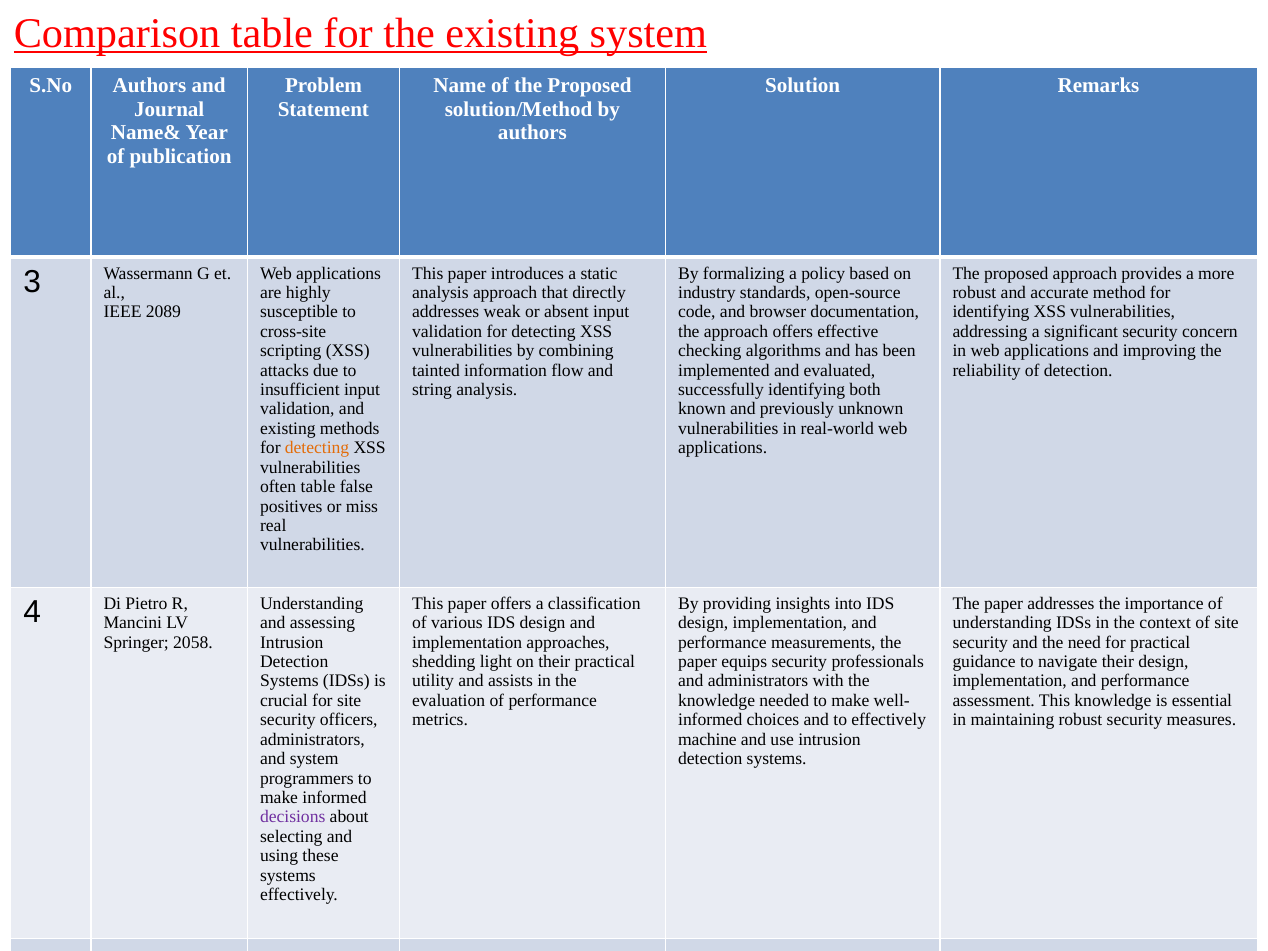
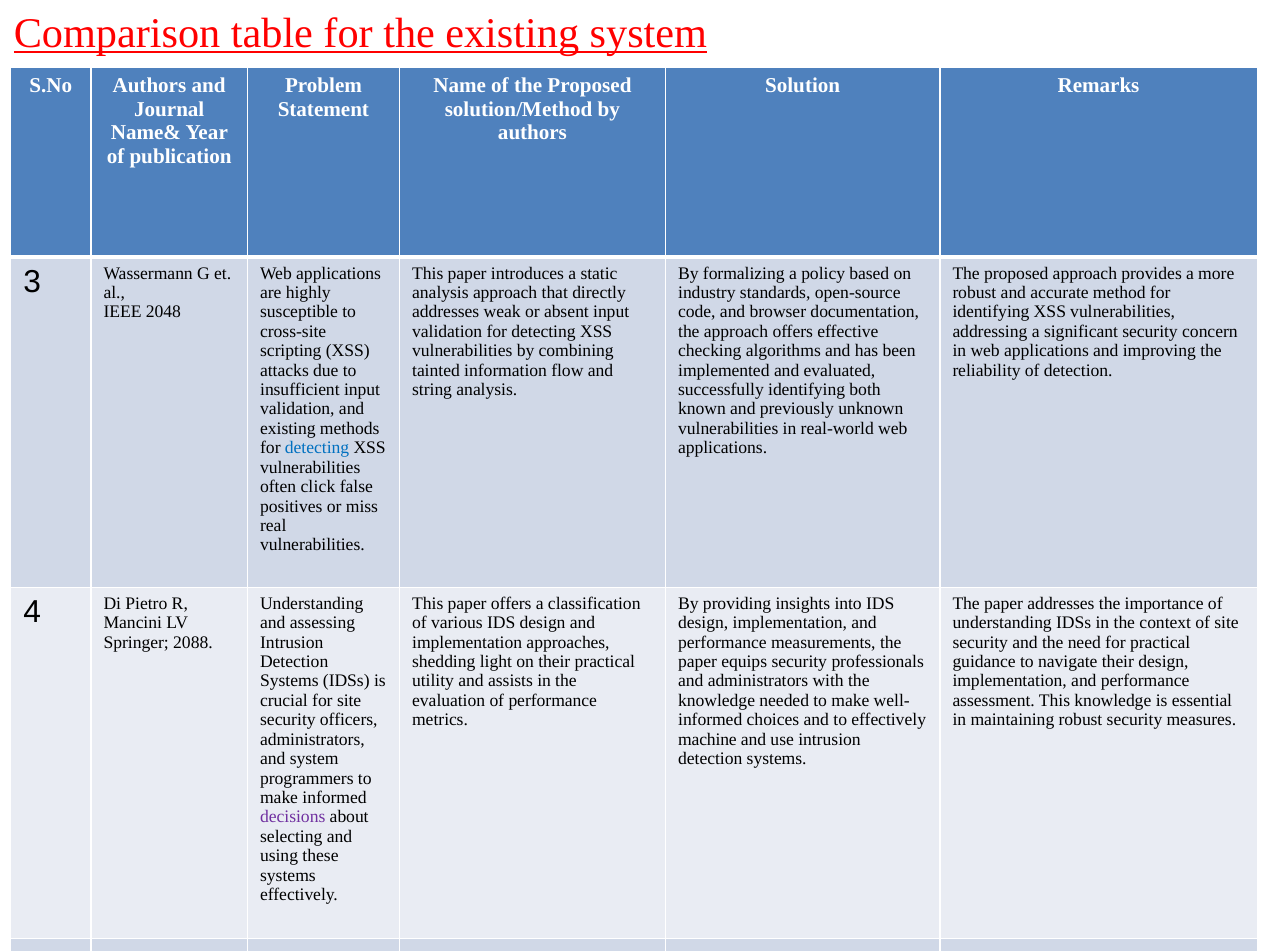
2089: 2089 -> 2048 (163, 312)
detecting colour: orange -> blue (317, 448)
often table: table -> click (318, 487)
2058: 2058 -> 2088 (193, 642)
